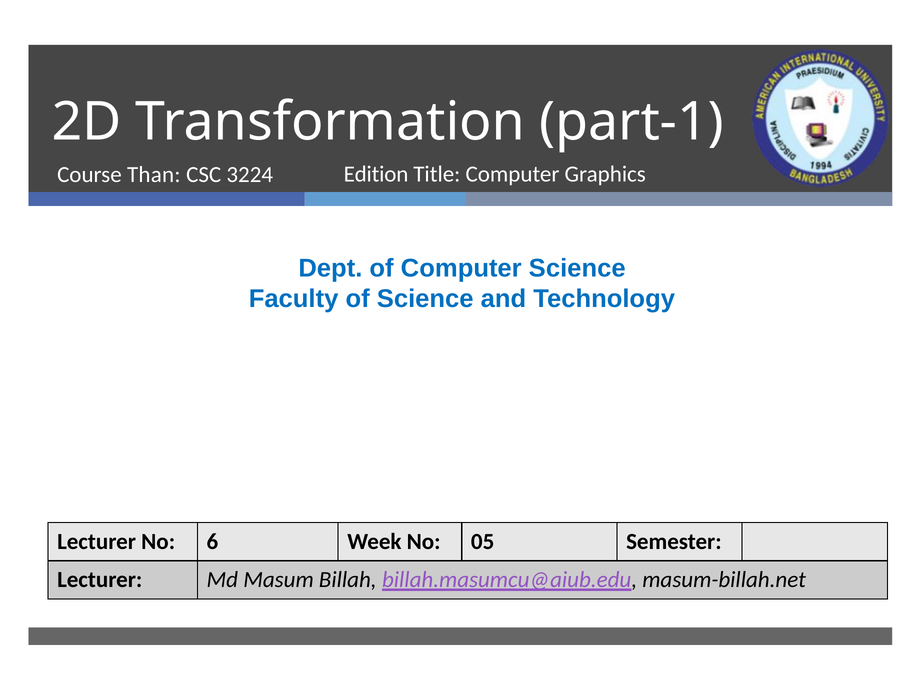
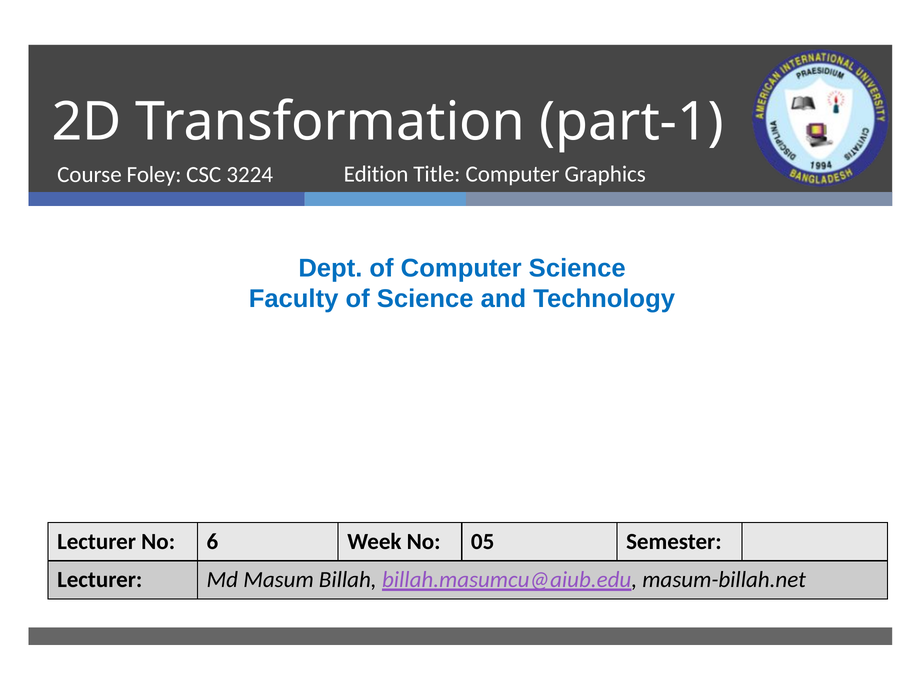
Than: Than -> Foley (154, 174)
